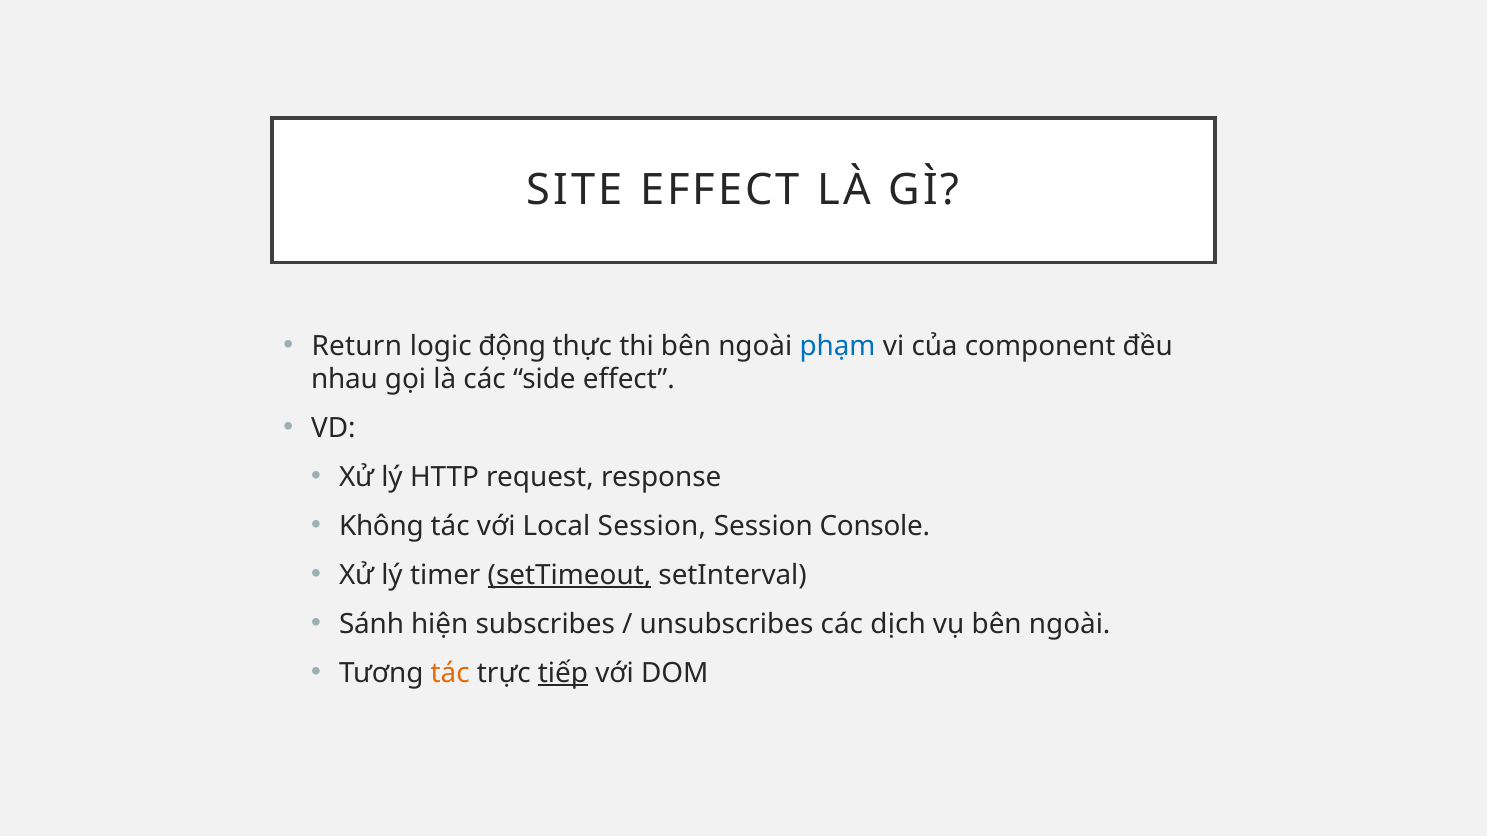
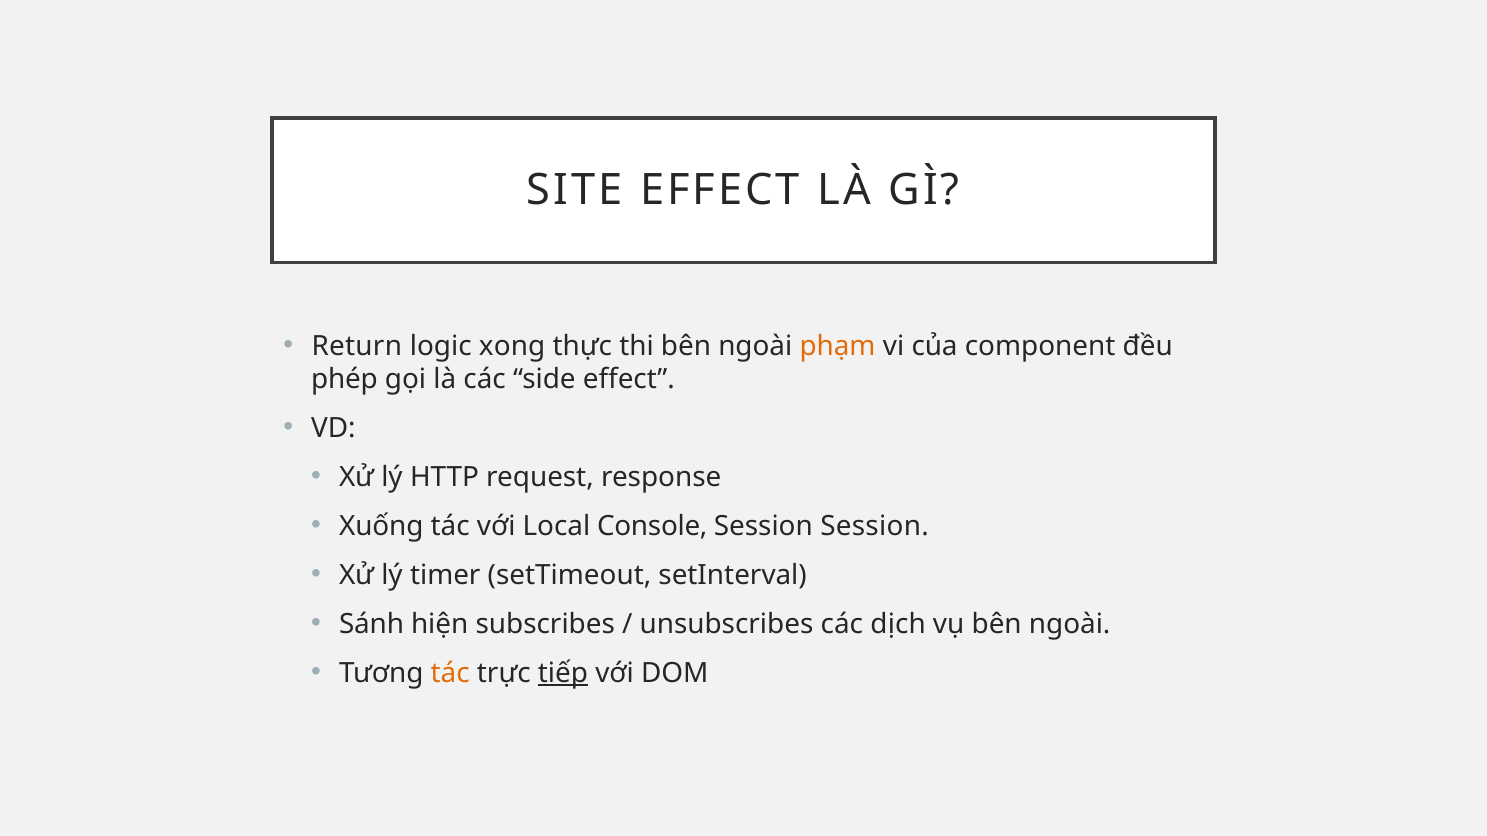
động: động -> xong (512, 346)
phạm colour: blue -> orange (838, 346)
nhau: nhau -> phép (345, 379)
Không: Không -> Xuống (381, 526)
Local Session: Session -> Console (652, 526)
Session Console: Console -> Session (875, 526)
setTimeout underline: present -> none (569, 575)
